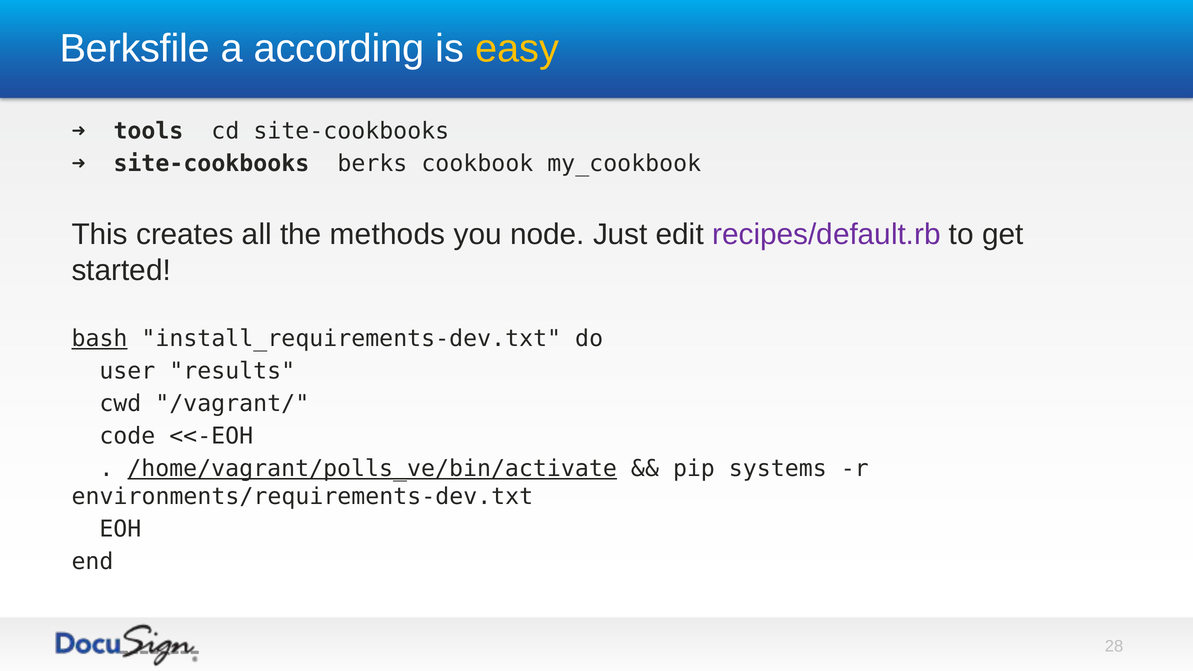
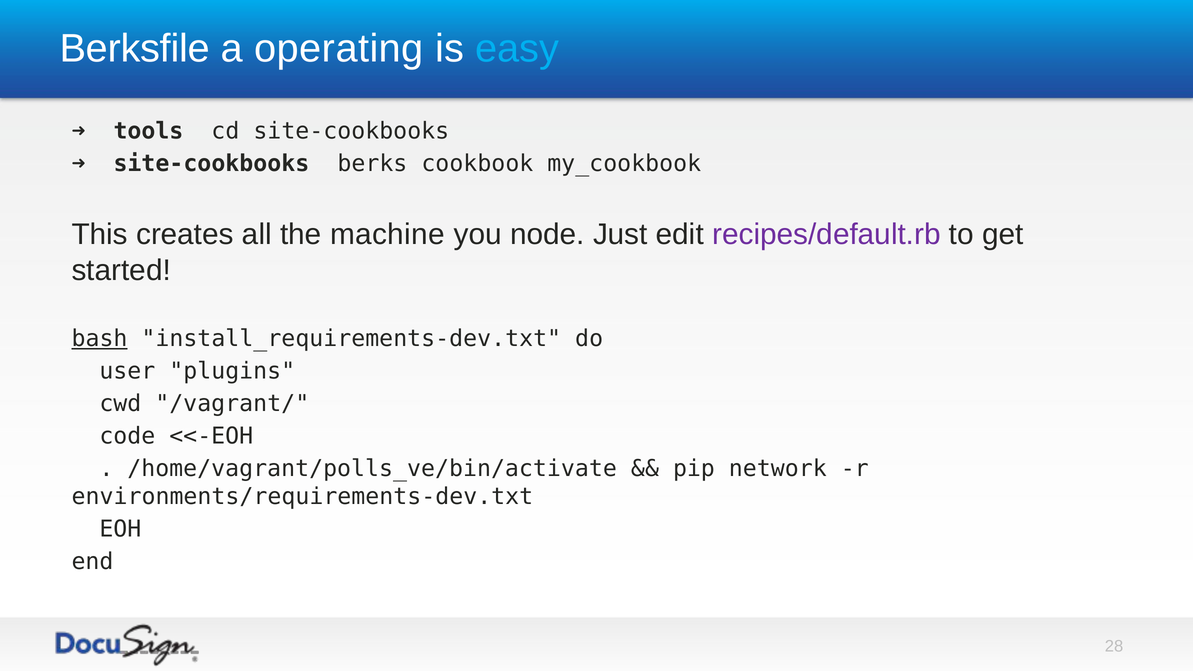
according: according -> operating (339, 49)
easy colour: yellow -> light blue (517, 49)
methods: methods -> machine (388, 235)
results: results -> plugins (232, 371)
/home/vagrant/polls_ve/bin/activate underline: present -> none (372, 469)
systems: systems -> network (778, 469)
